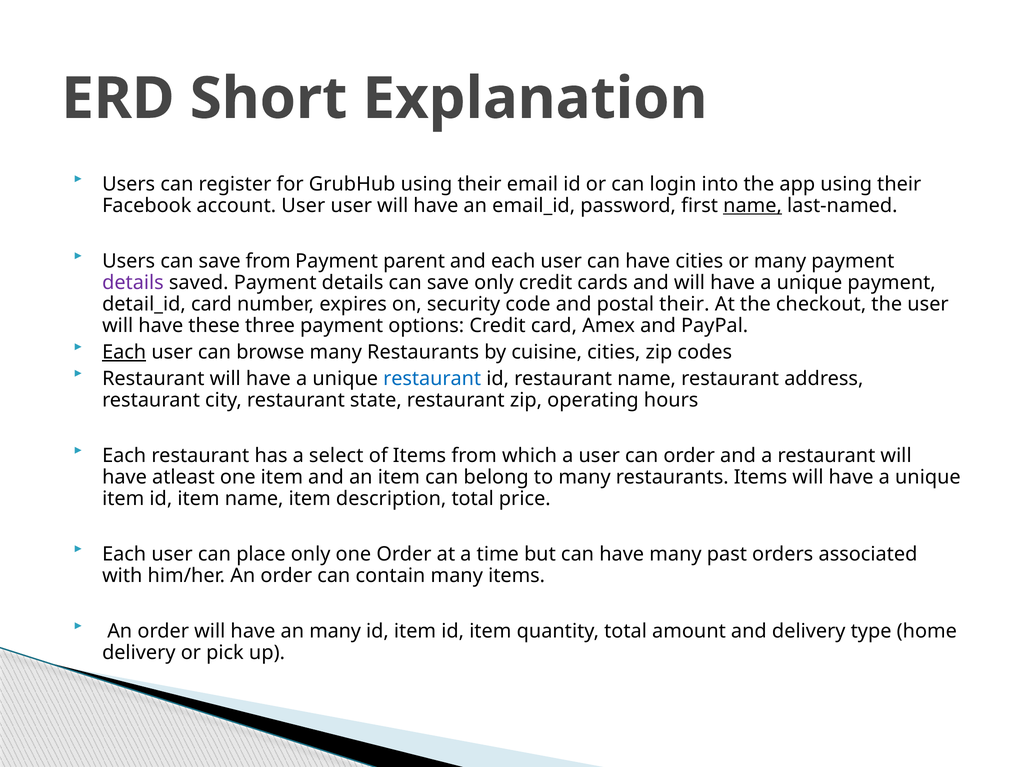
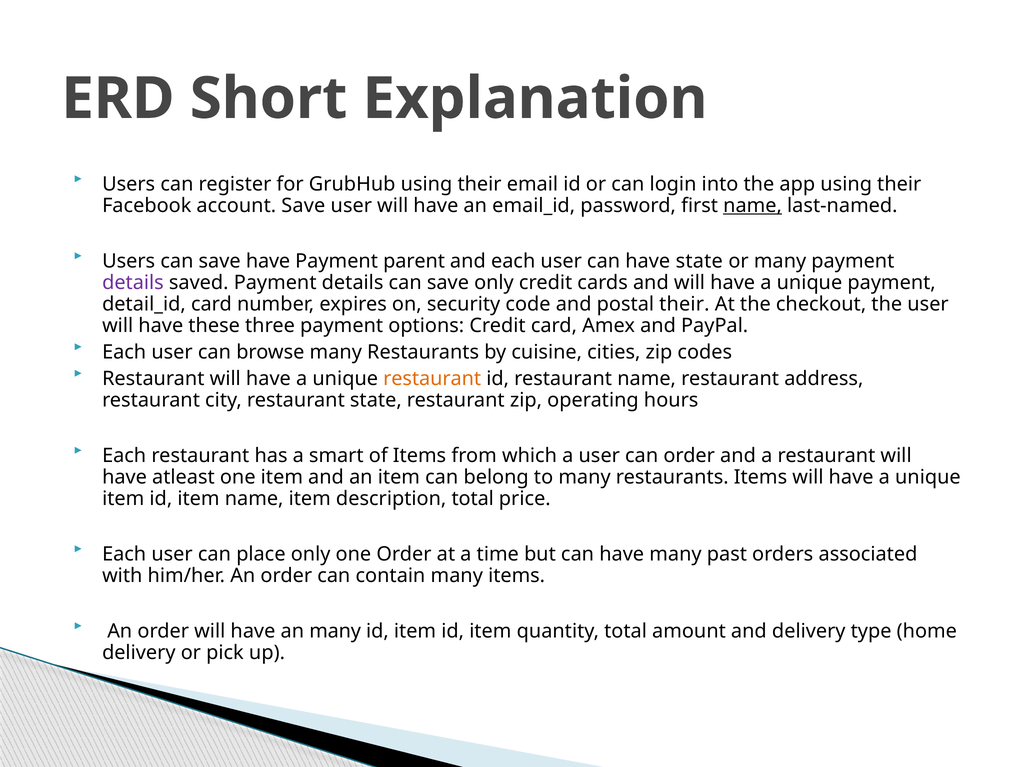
account User: User -> Save (303, 206)
save from: from -> have (268, 261)
have cities: cities -> state (699, 261)
Each underline: present -> none (124, 352)
restaurant colour: blue -> orange (432, 379)
select: select -> smart (336, 456)
